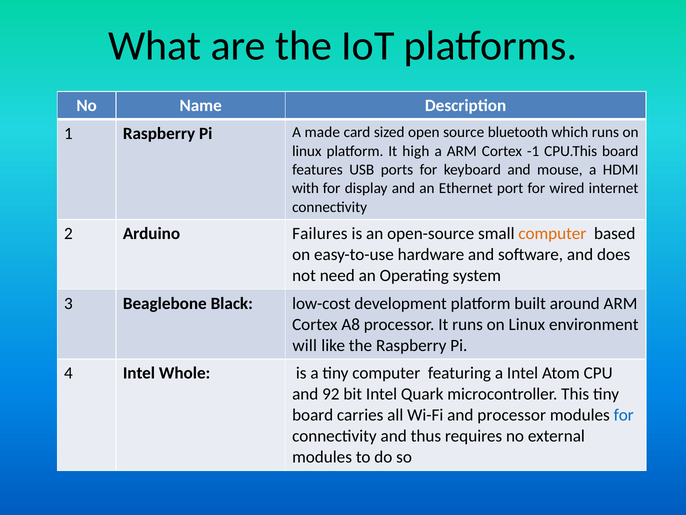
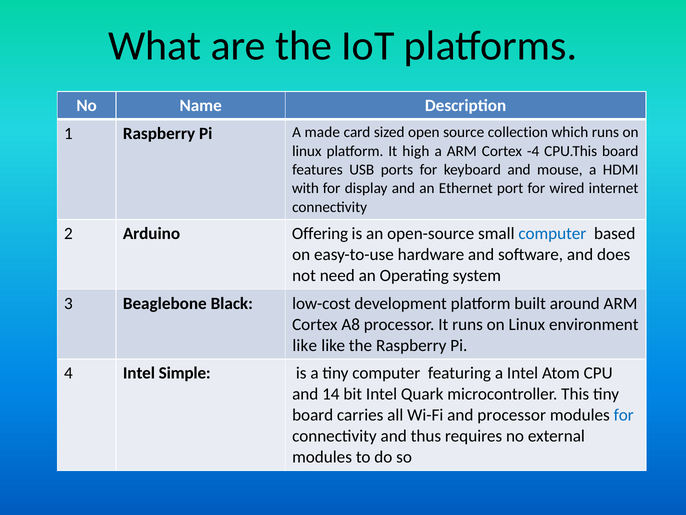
bluetooth: bluetooth -> collection (518, 132)
-1: -1 -> -4 (533, 151)
Failures: Failures -> Offering (320, 233)
computer colour: orange -> blue (552, 233)
will: will -> like (305, 345)
Whole: Whole -> Simple (185, 373)
92: 92 -> 14 (331, 394)
